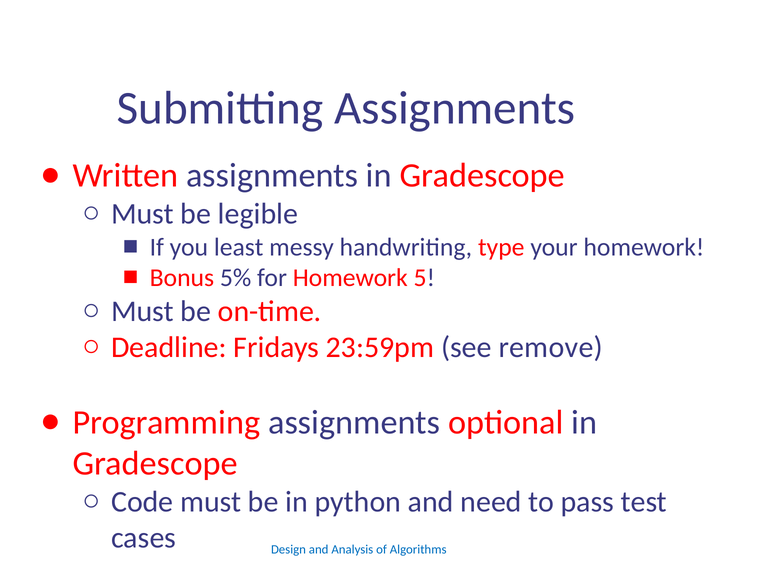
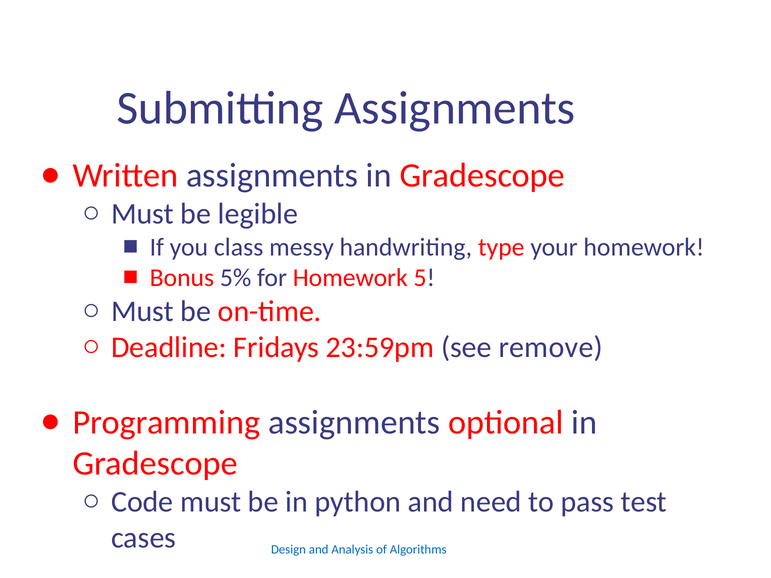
least: least -> class (239, 247)
